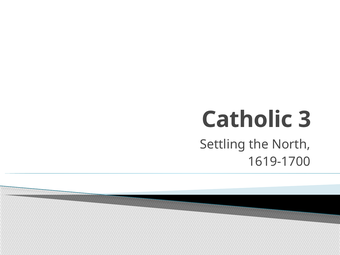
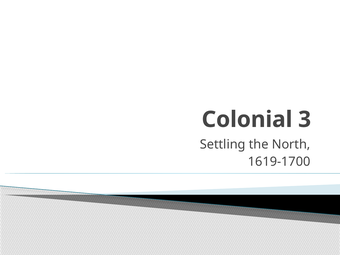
Catholic: Catholic -> Colonial (247, 119)
